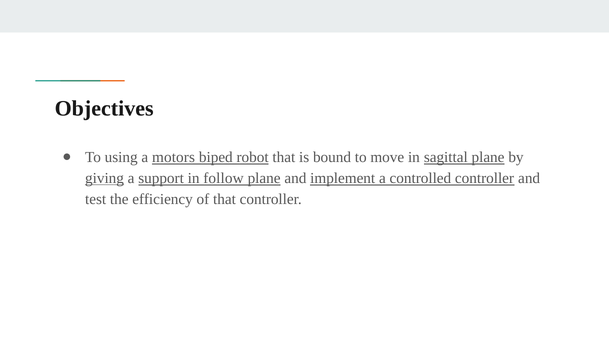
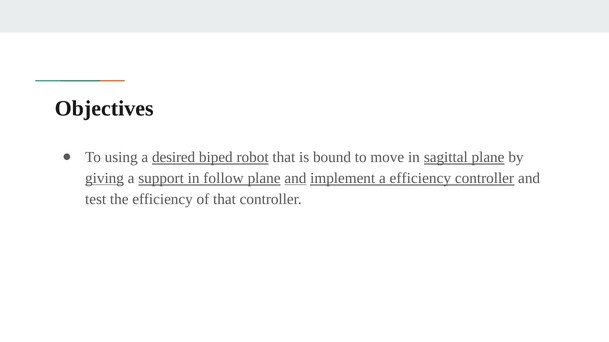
motors: motors -> desired (174, 157)
and underline: none -> present (295, 178)
a controlled: controlled -> efficiency (420, 178)
